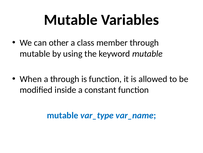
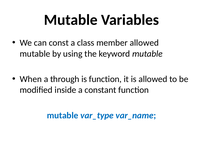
other: other -> const (59, 43)
member through: through -> allowed (144, 43)
